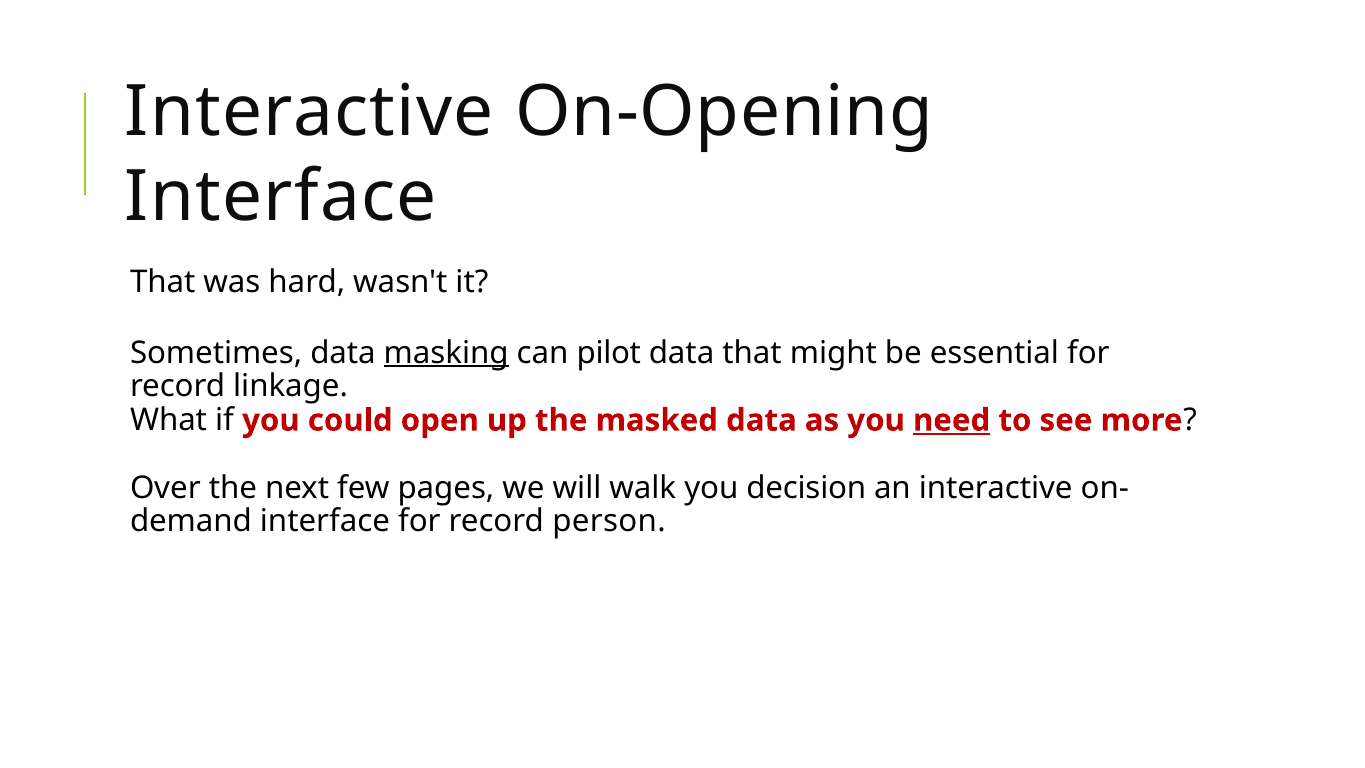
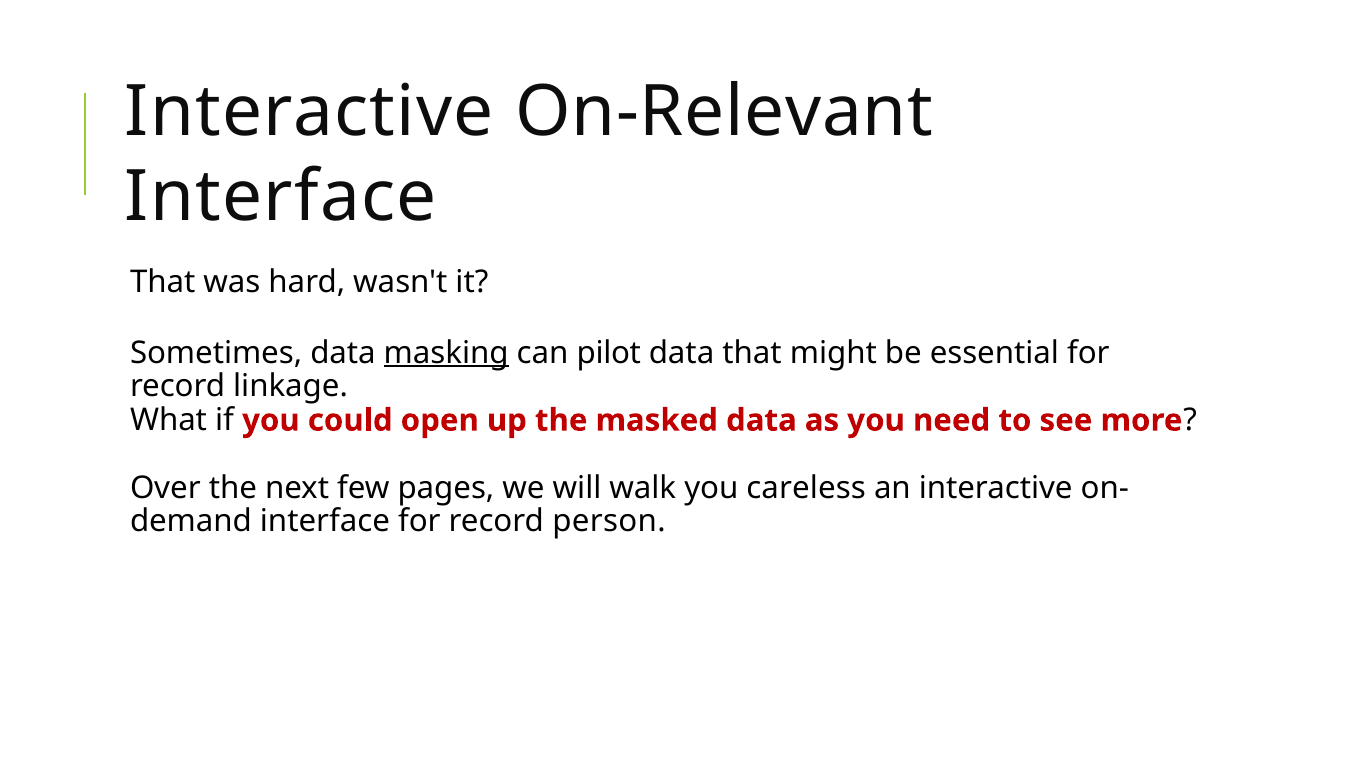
On-Opening: On-Opening -> On-Relevant (724, 112)
need underline: present -> none (952, 420)
decision: decision -> careless (806, 488)
